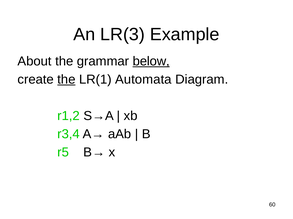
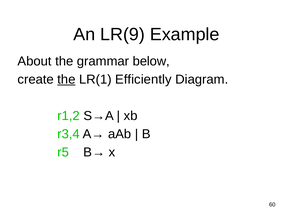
LR(3: LR(3 -> LR(9 (123, 34)
below underline: present -> none (151, 61)
Automata: Automata -> Efficiently (143, 80)
